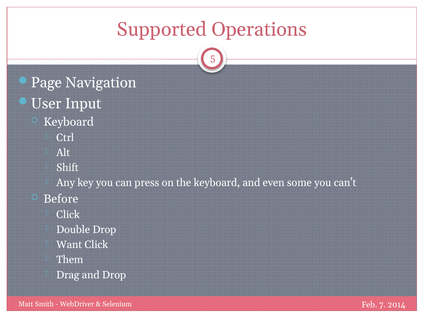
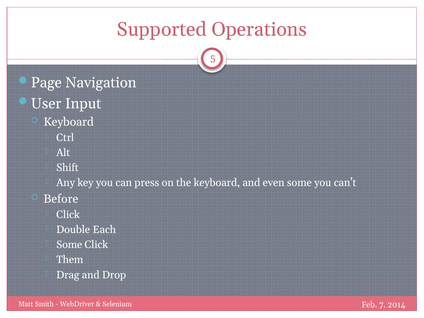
Double Drop: Drop -> Each (104, 230)
Want: Want -> Some (69, 245)
